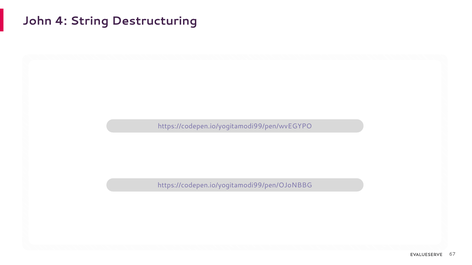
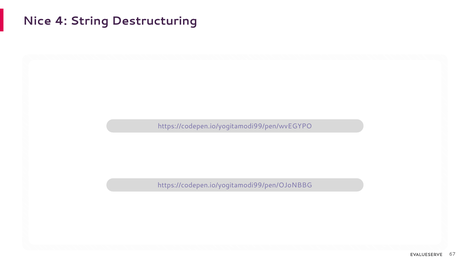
John: John -> Nice (37, 21)
